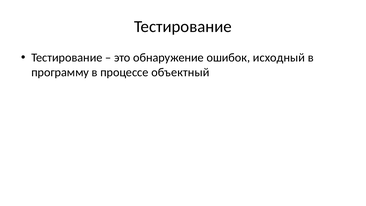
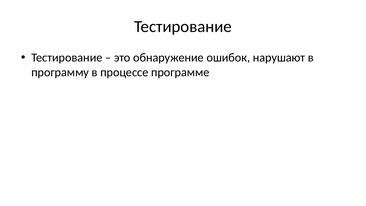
исходный: исходный -> нарушают (279, 58)
объектный: объектный -> программе (180, 72)
